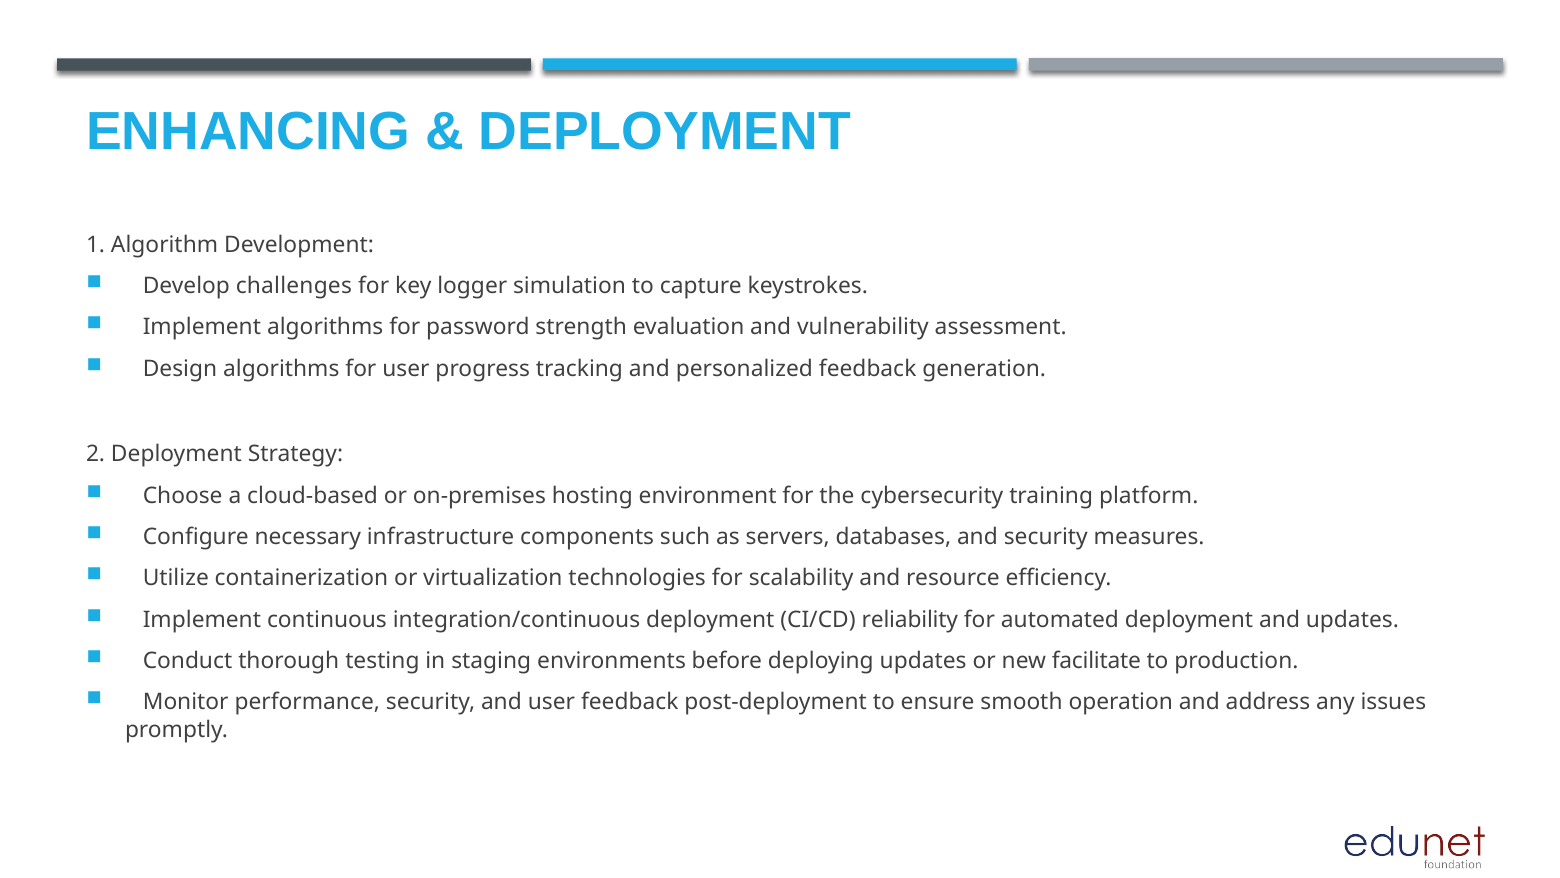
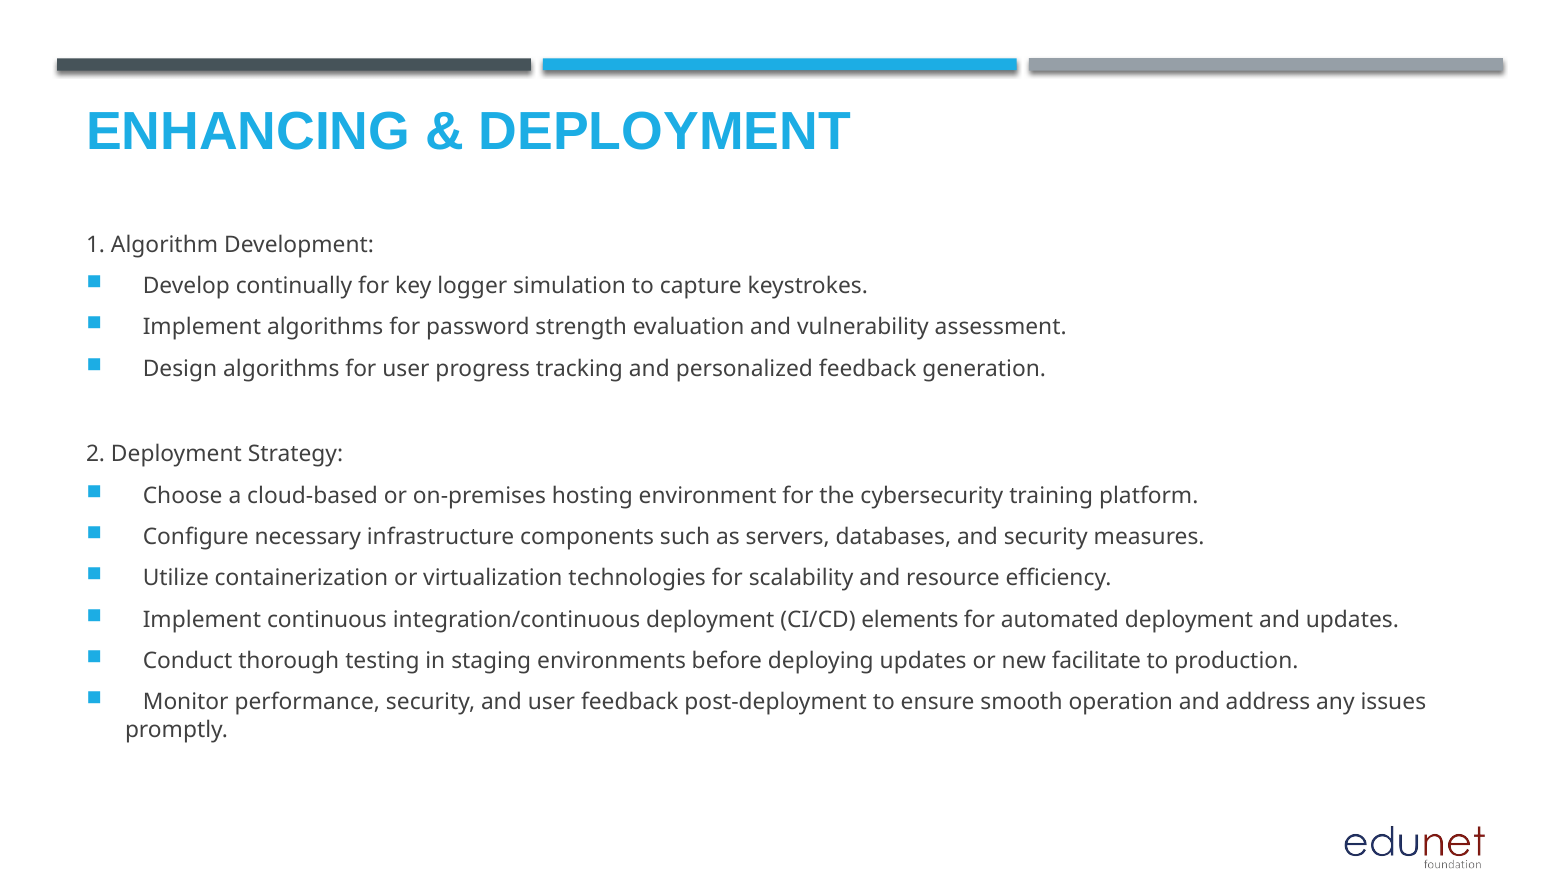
challenges: challenges -> continually (294, 286)
reliability: reliability -> elements (910, 619)
